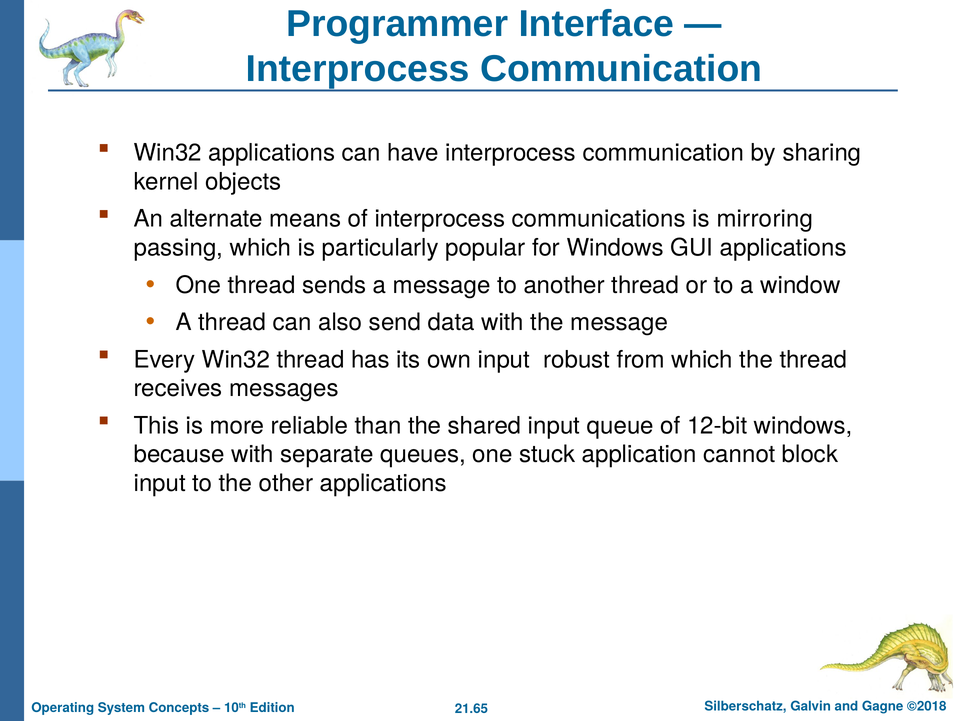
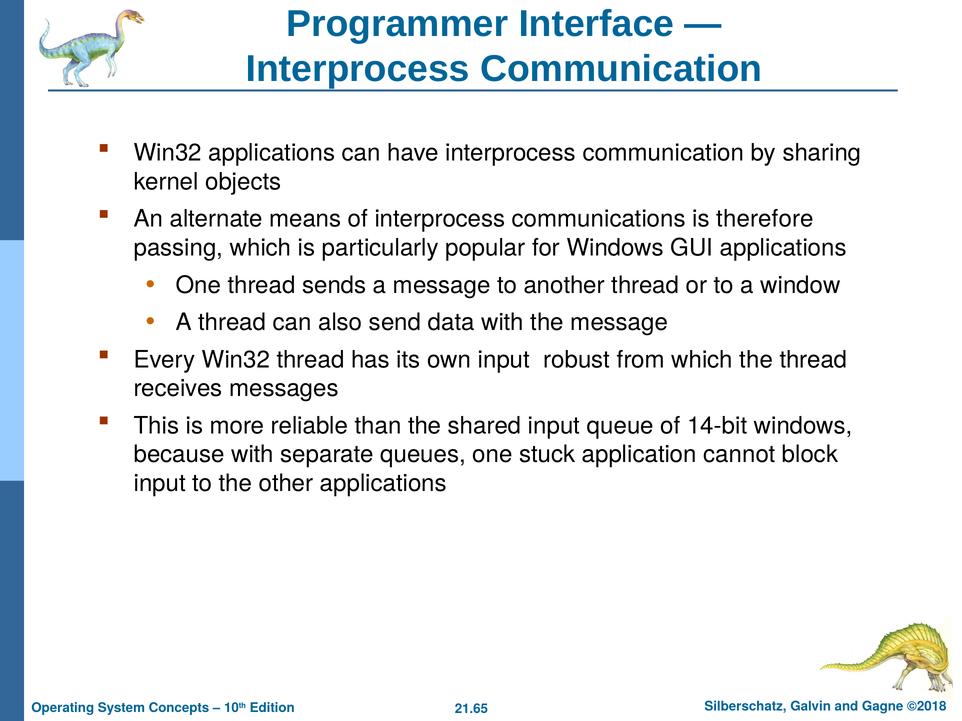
mirroring: mirroring -> therefore (765, 219)
12-bit: 12-bit -> 14-bit (717, 426)
